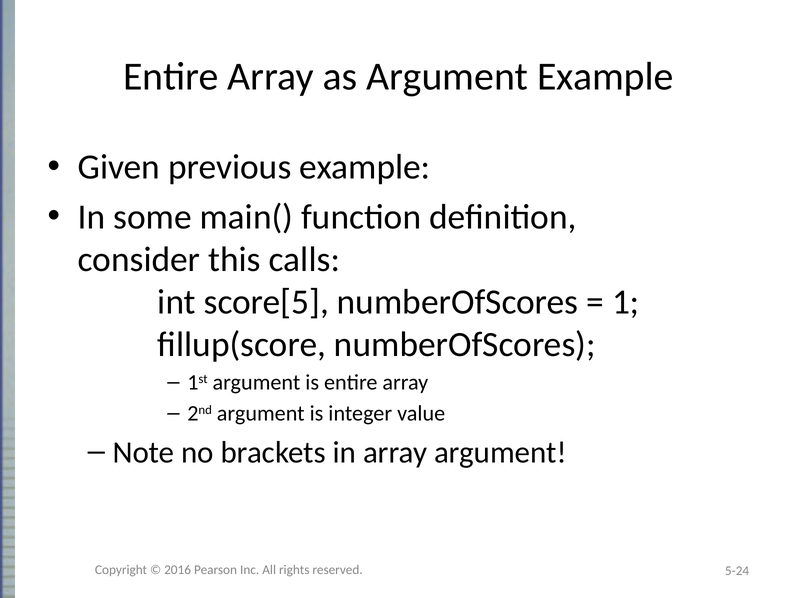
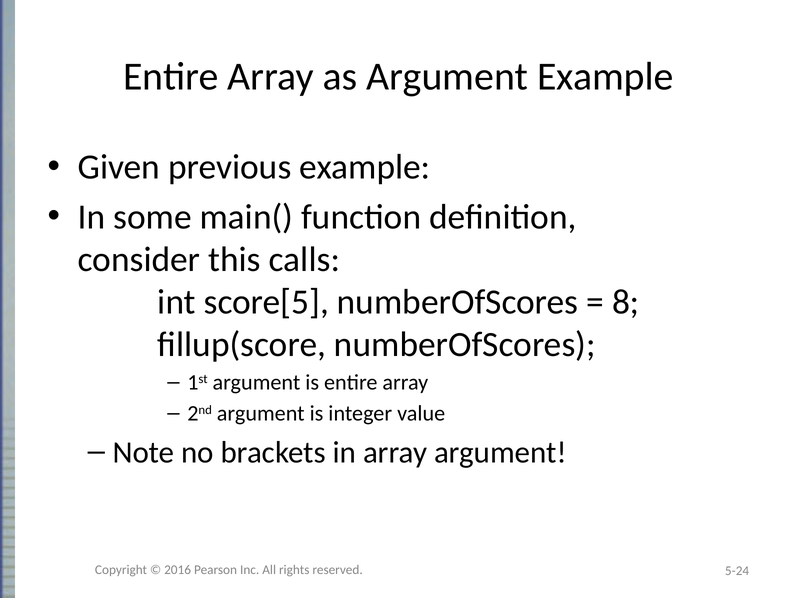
1: 1 -> 8 (626, 302)
